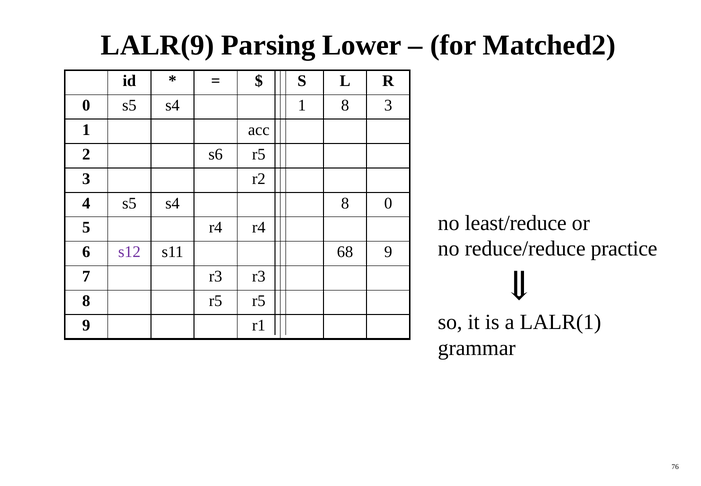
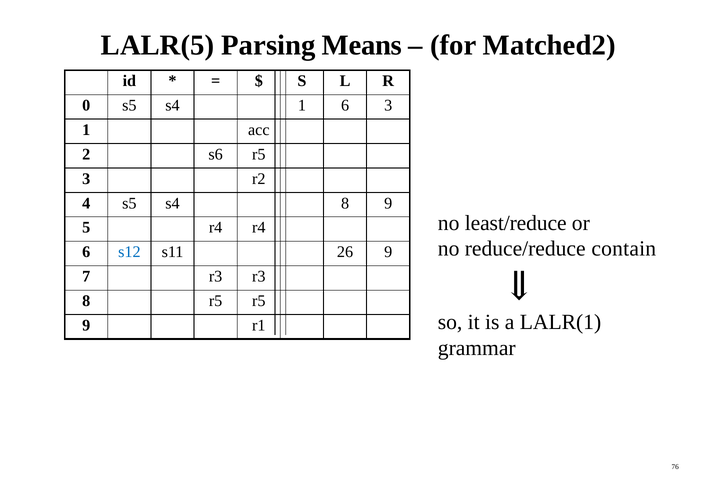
LALR(9: LALR(9 -> LALR(5 (158, 45)
Lower: Lower -> Means (362, 45)
1 8: 8 -> 6 (345, 105)
8 0: 0 -> 9 (388, 203)
practice: practice -> contain (624, 248)
s12 colour: purple -> blue (129, 252)
68: 68 -> 26 (345, 252)
